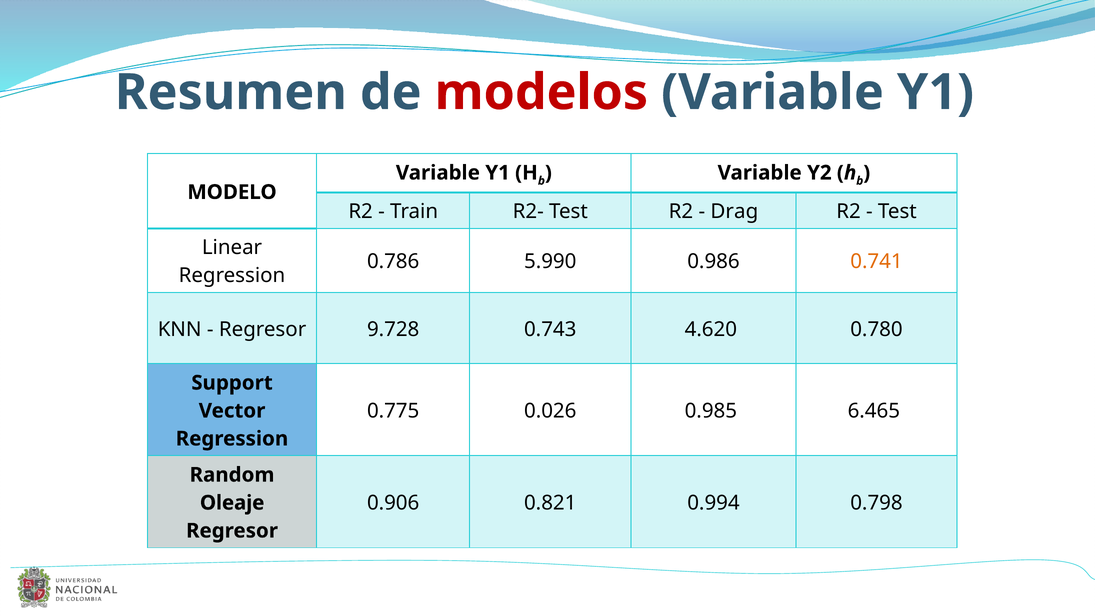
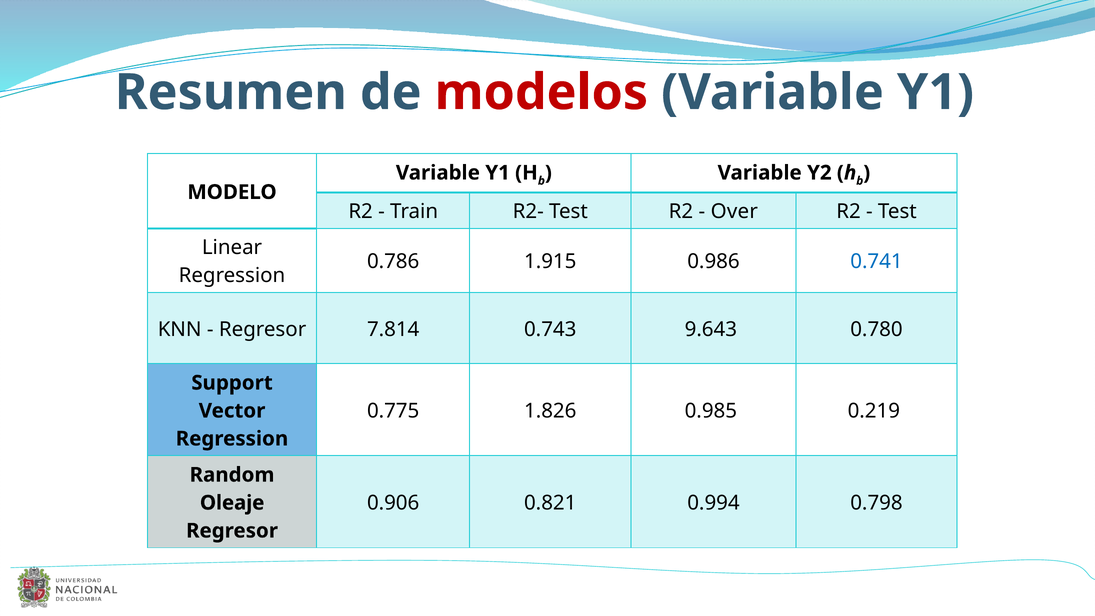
Drag: Drag -> Over (734, 211)
5.990: 5.990 -> 1.915 (550, 262)
0.741 colour: orange -> blue (876, 262)
9.728: 9.728 -> 7.814 (393, 329)
4.620: 4.620 -> 9.643 (711, 329)
0.026: 0.026 -> 1.826 (550, 411)
6.465: 6.465 -> 0.219 (874, 411)
